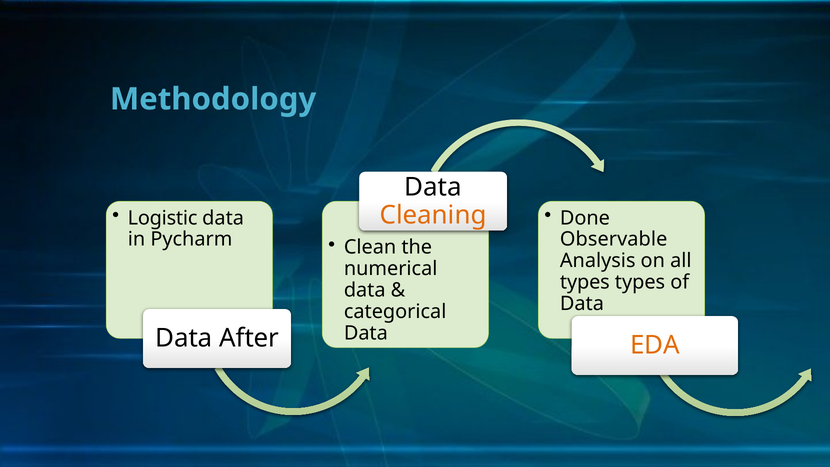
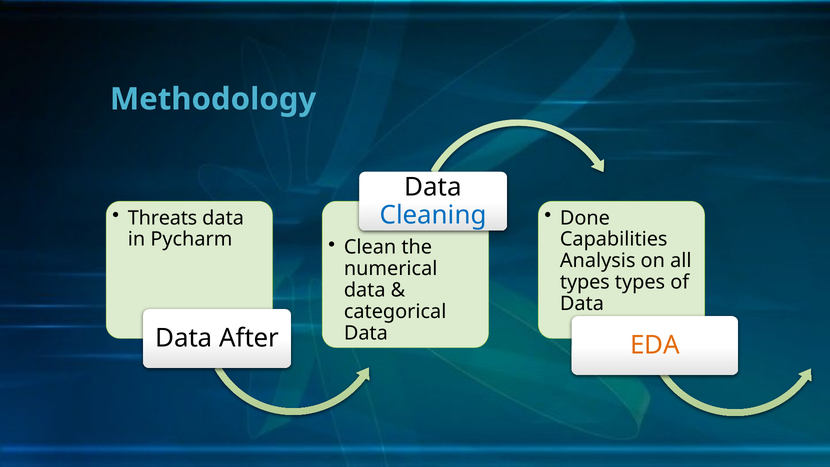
Cleaning colour: orange -> blue (433, 215)
Logistic: Logistic -> Threats (163, 218)
Observable: Observable -> Capabilities (614, 239)
